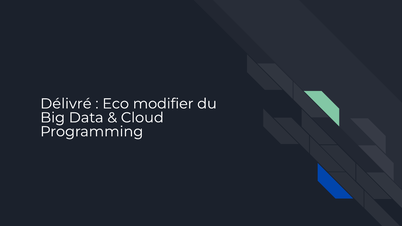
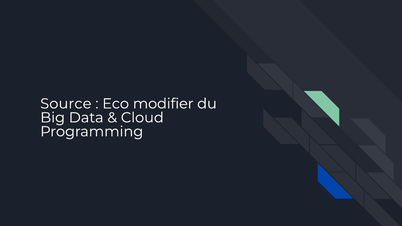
Délivré: Délivré -> Source (66, 104)
